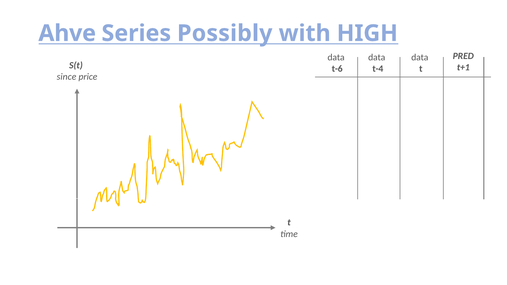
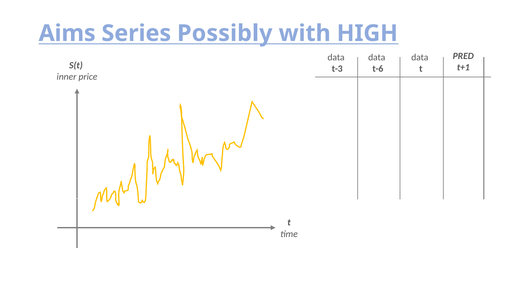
Ahve: Ahve -> Aims (67, 33)
t-4: t-4 -> t-6 (378, 69)
t-6: t-6 -> t-3 (337, 69)
since: since -> inner (67, 77)
